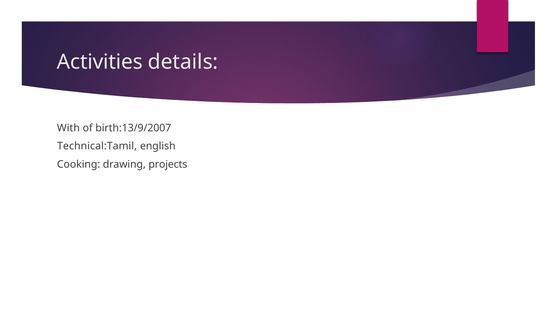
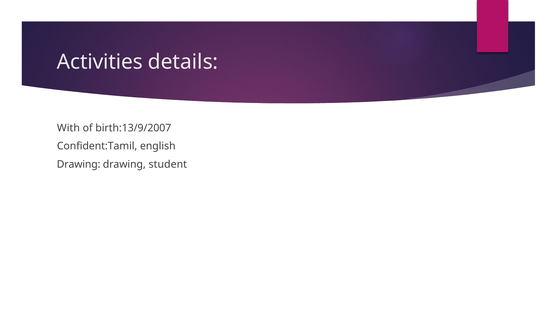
Technical:Tamil: Technical:Tamil -> Confident:Tamil (97, 146)
Cooking: Cooking -> Drawing (79, 165)
projects: projects -> student (168, 165)
